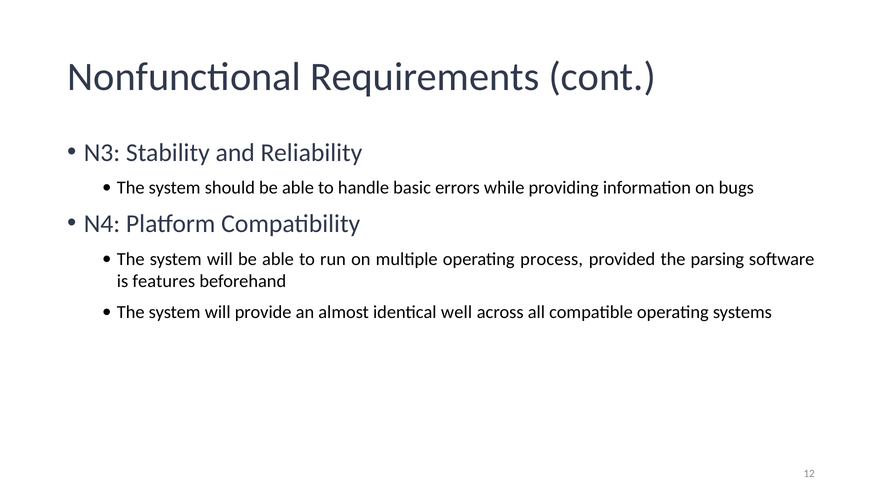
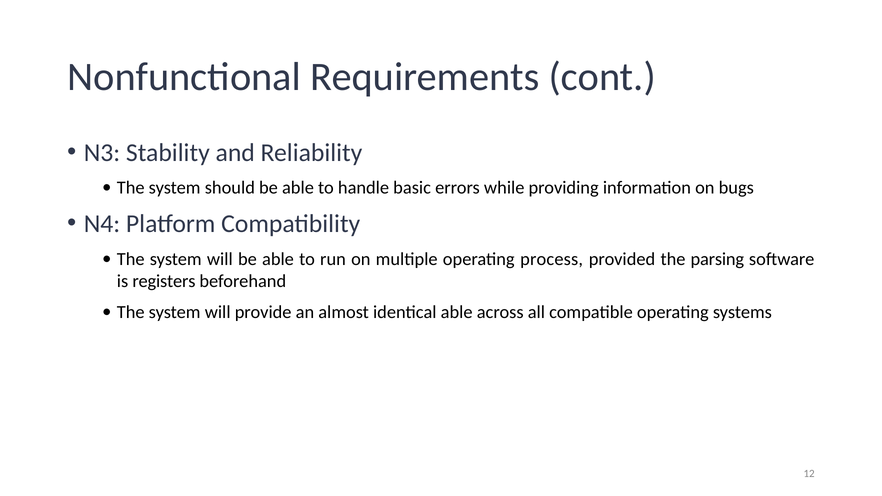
features: features -> registers (164, 281)
identical well: well -> able (457, 312)
